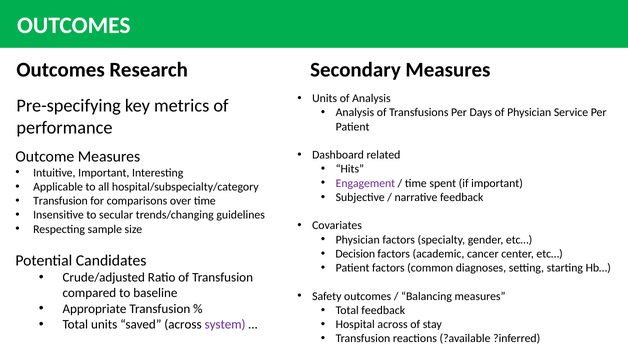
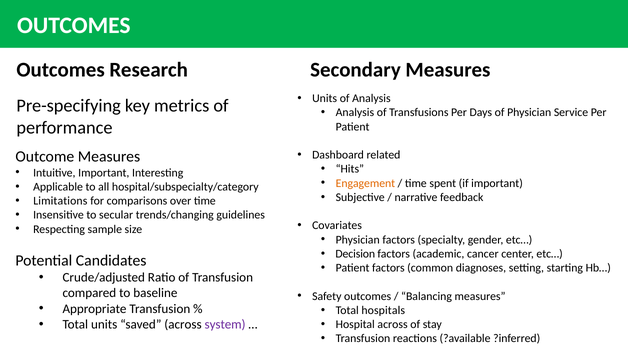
Engagement colour: purple -> orange (365, 183)
Transfusion: Transfusion -> Limitations (60, 201)
Total feedback: feedback -> hospitals (383, 310)
